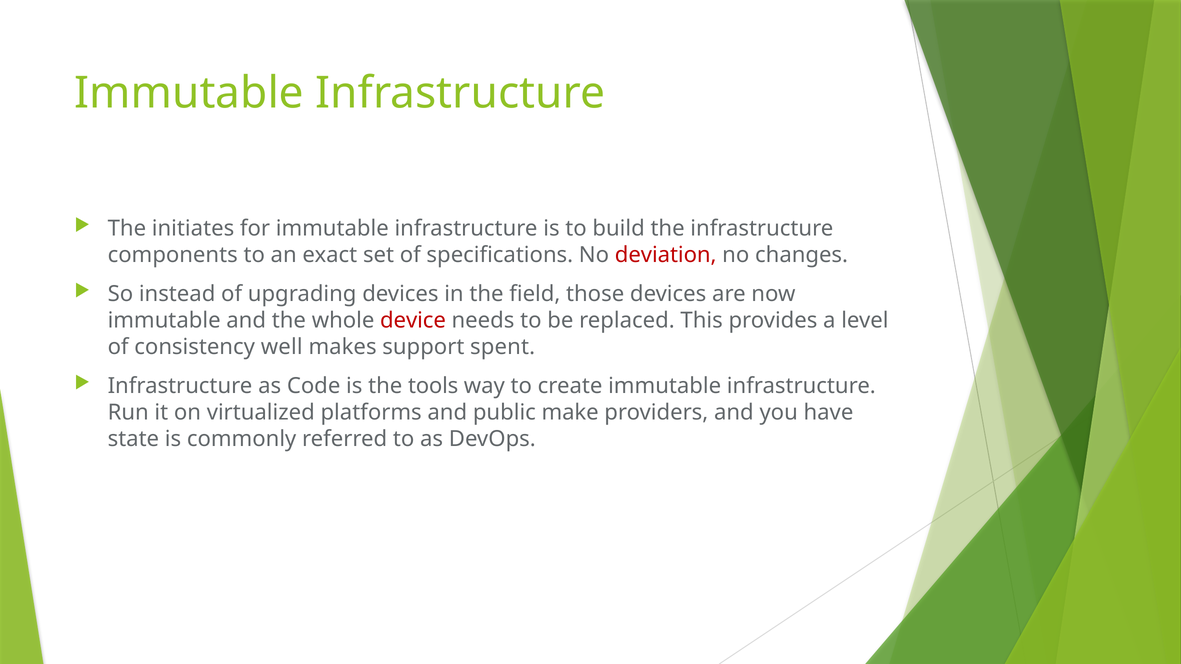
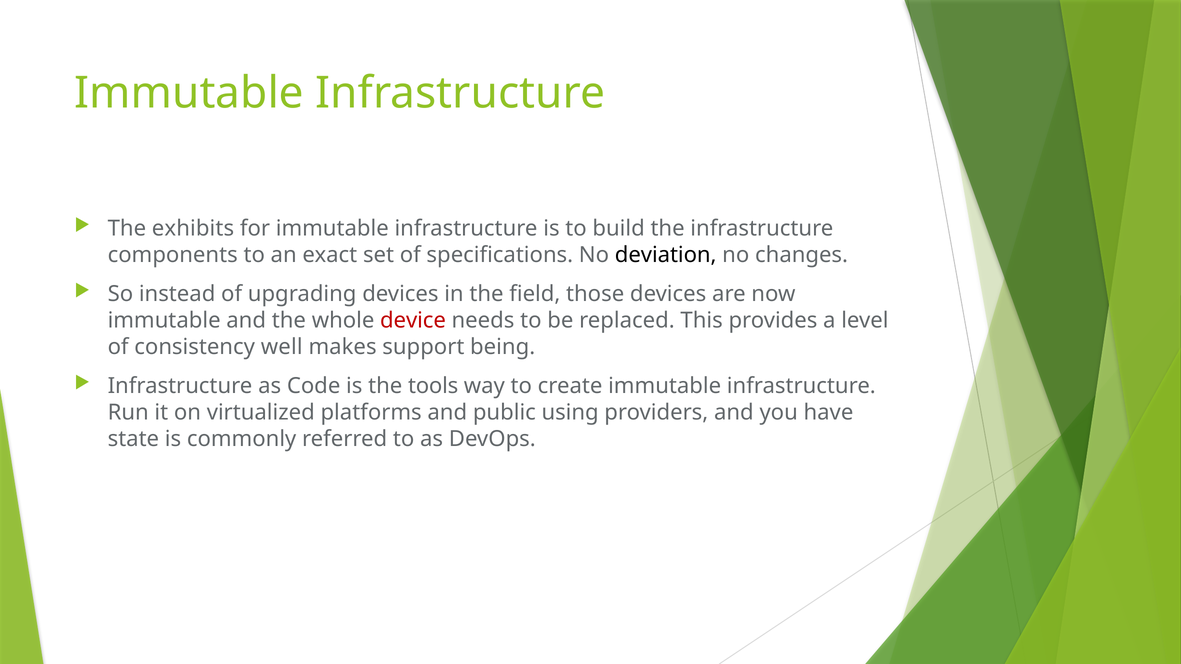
initiates: initiates -> exhibits (193, 229)
deviation colour: red -> black (666, 255)
spent: spent -> being (503, 347)
make: make -> using (570, 413)
